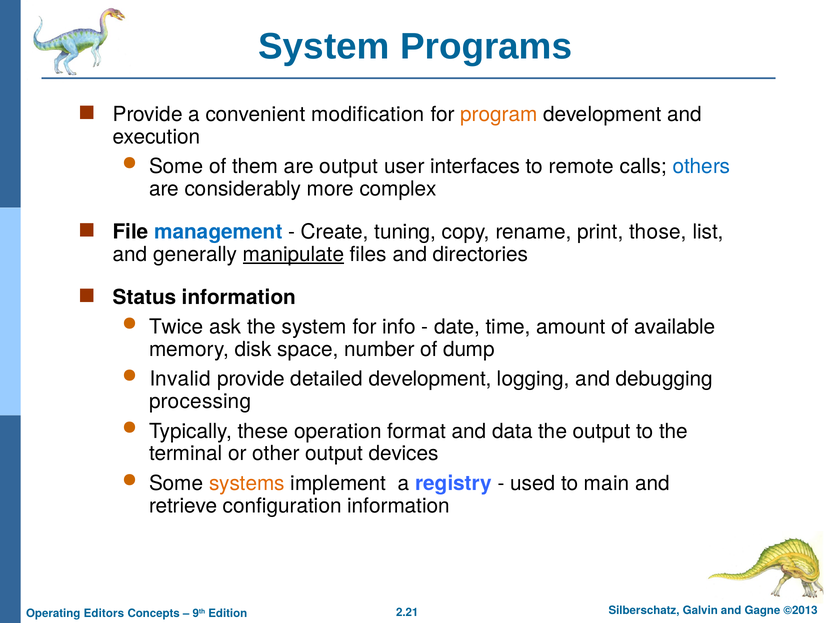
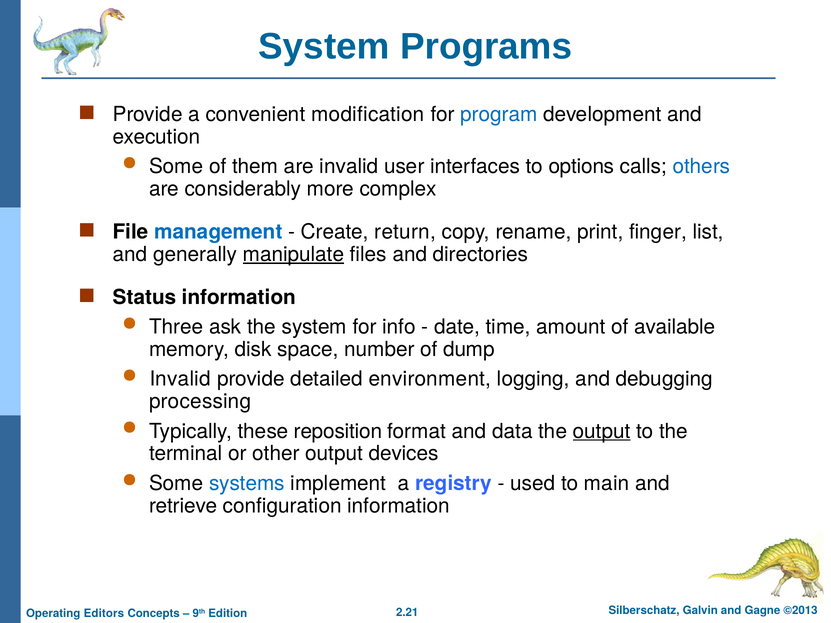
program colour: orange -> blue (499, 115)
are output: output -> invalid (349, 167)
remote: remote -> options (582, 167)
tuning: tuning -> return (405, 232)
those: those -> finger (658, 232)
Twice: Twice -> Three (176, 327)
detailed development: development -> environment (430, 379)
operation: operation -> reposition (338, 431)
output underline: none -> present (602, 431)
systems colour: orange -> blue (247, 484)
